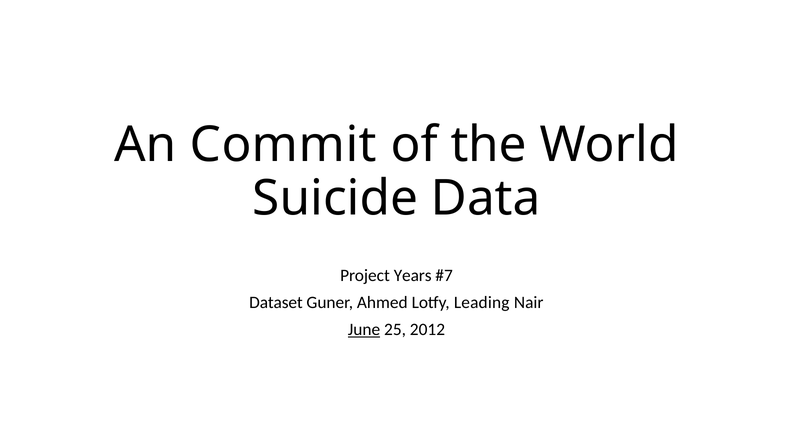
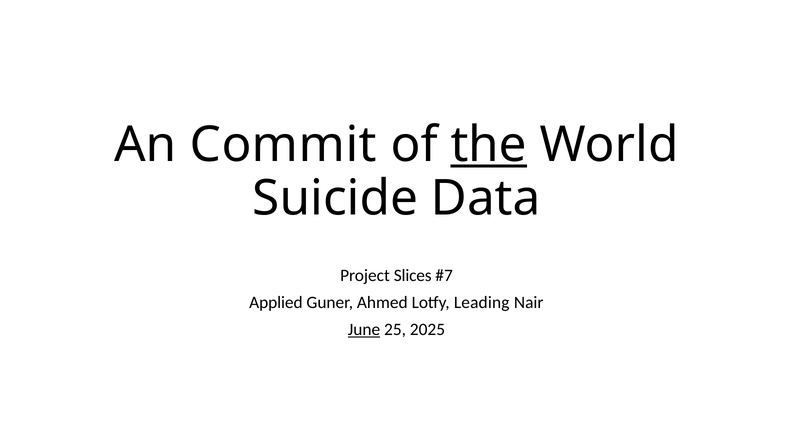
the underline: none -> present (489, 145)
Years: Years -> Slices (413, 276)
Dataset: Dataset -> Applied (276, 303)
2012: 2012 -> 2025 (427, 330)
